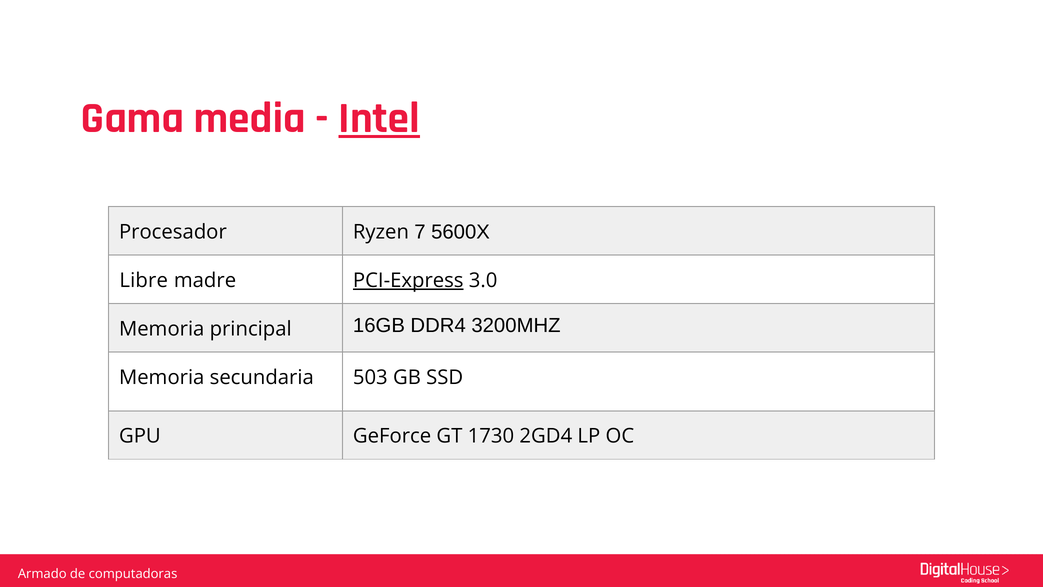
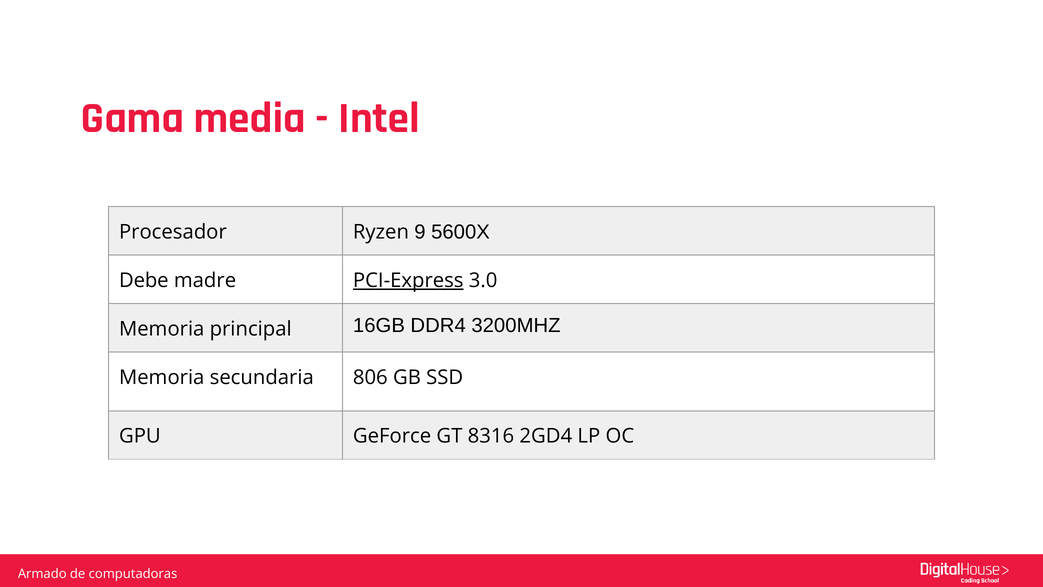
Intel underline: present -> none (379, 118)
7: 7 -> 9 (420, 232)
Libre: Libre -> Debe (144, 280)
503: 503 -> 806 (370, 377)
1730: 1730 -> 8316 (491, 436)
